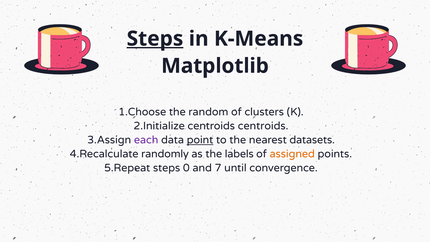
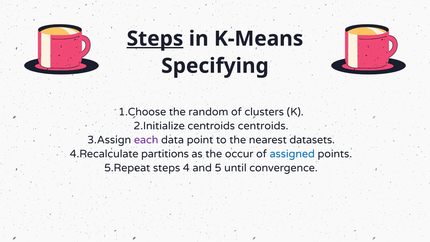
Matplotlib: Matplotlib -> Specifying (215, 66)
point underline: present -> none (200, 140)
randomly: randomly -> partitions (165, 154)
labels: labels -> occur (239, 154)
assigned colour: orange -> blue (292, 154)
0: 0 -> 4 (186, 168)
7: 7 -> 5 (218, 168)
